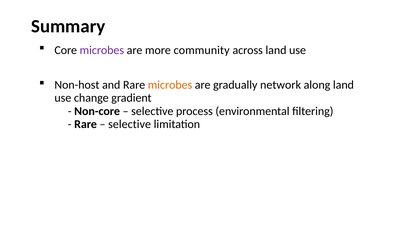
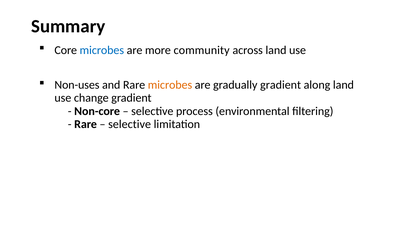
microbes colour: purple -> blue (102, 50)
Non-host: Non-host -> Non-uses (77, 85)
gradually network: network -> gradient (281, 85)
